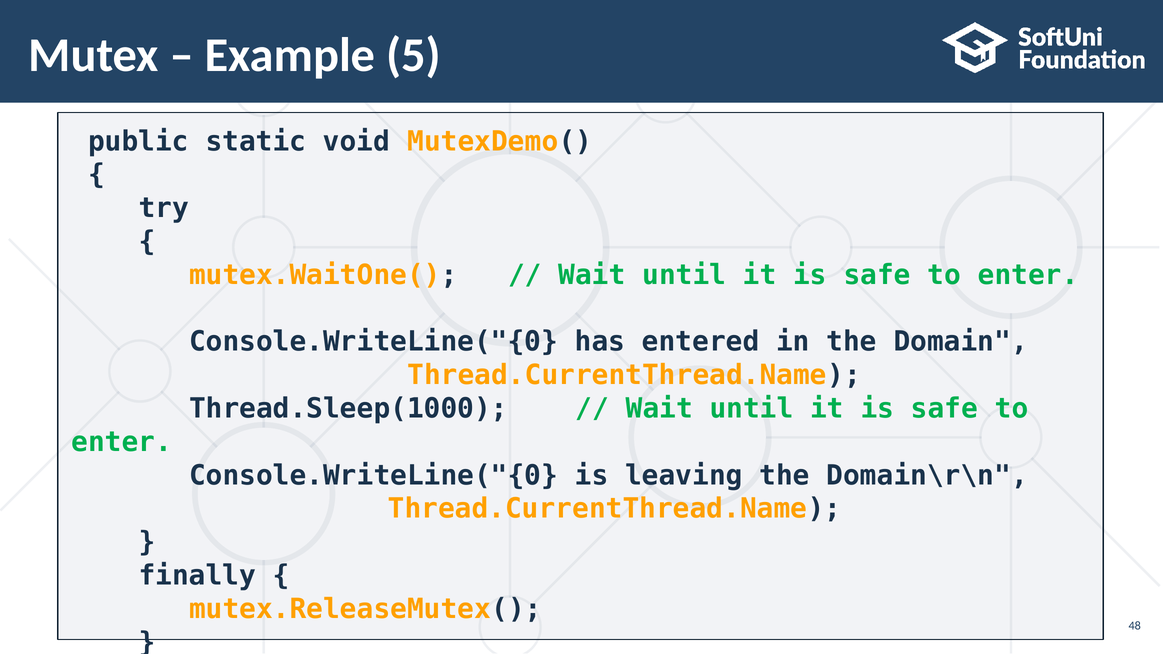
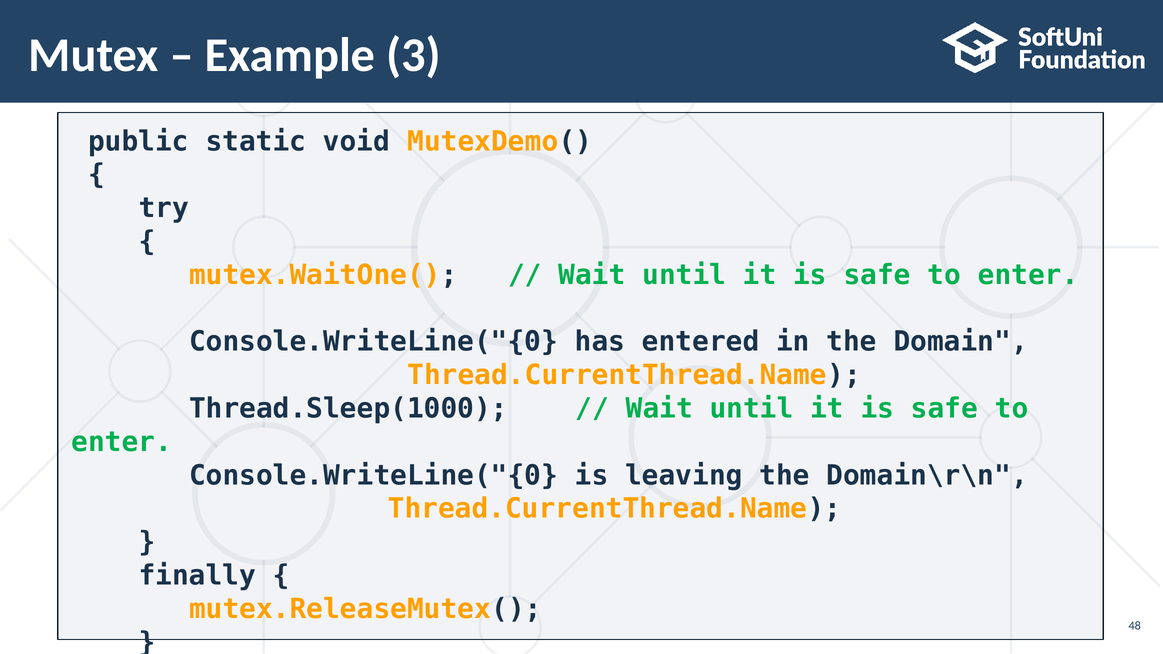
5: 5 -> 3 (413, 55)
